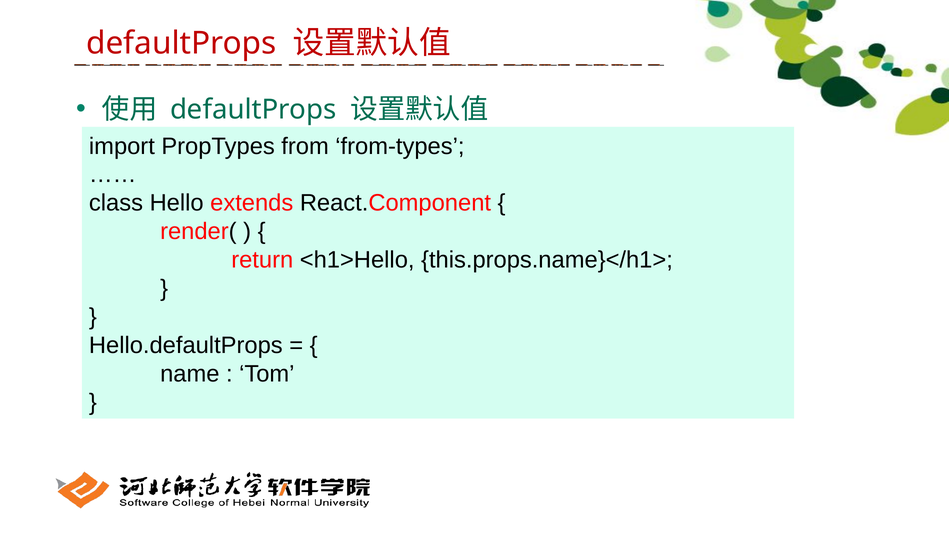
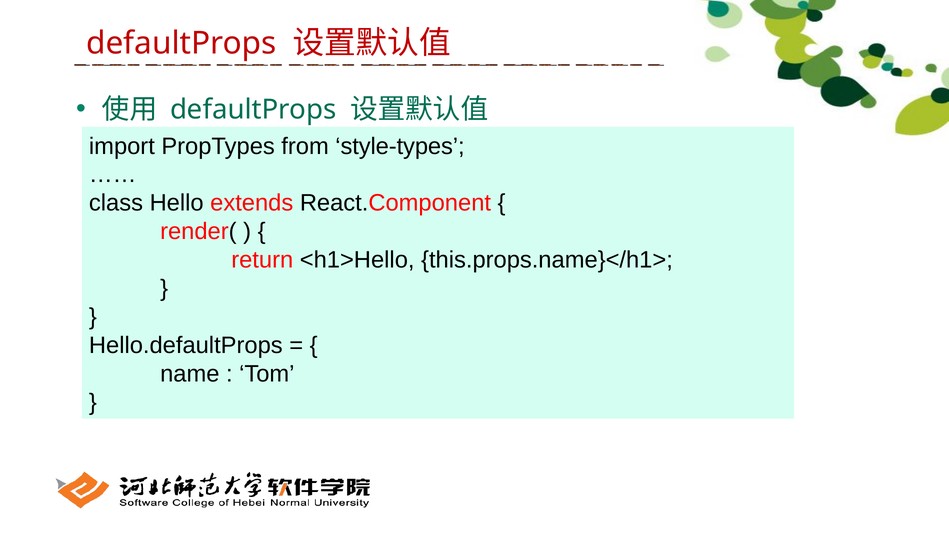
from-types: from-types -> style-types (400, 146)
